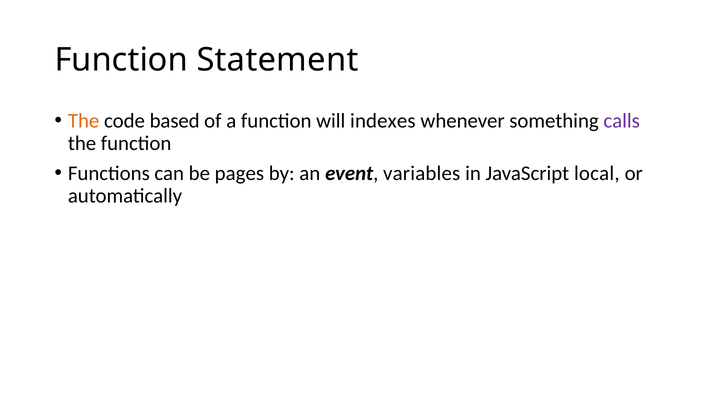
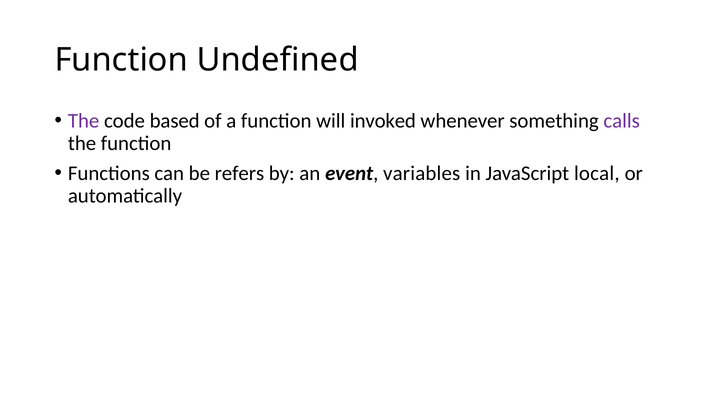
Statement: Statement -> Undefined (278, 60)
The colour: orange -> purple (84, 121)
indexes: indexes -> invoked (383, 121)
pages: pages -> refers (239, 173)
